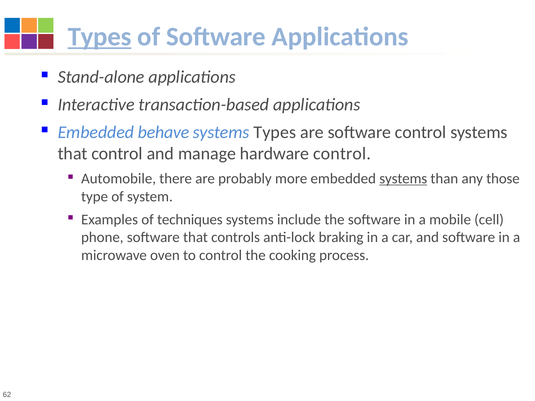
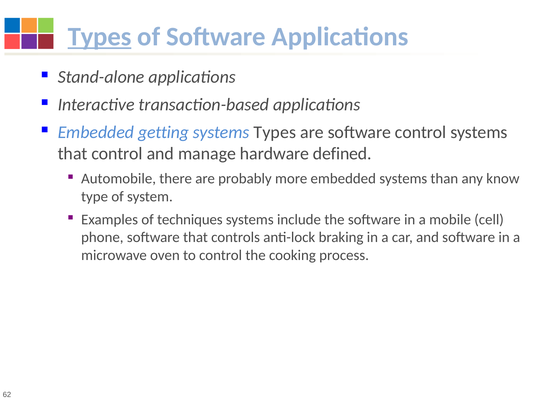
behave: behave -> getting (164, 132)
hardware control: control -> defined (342, 154)
systems underline: present -> none (403, 179)
those: those -> know (503, 179)
